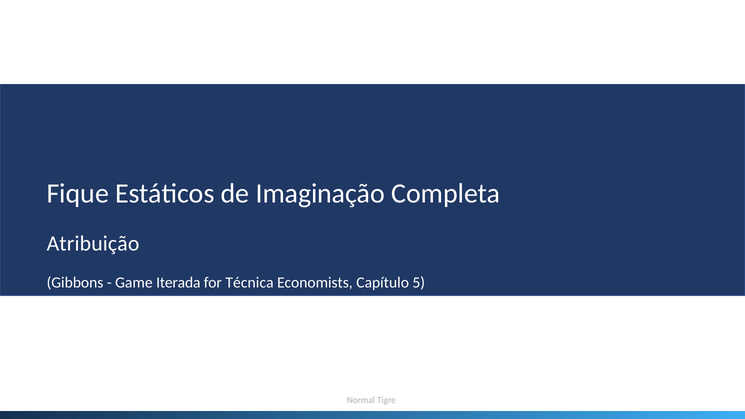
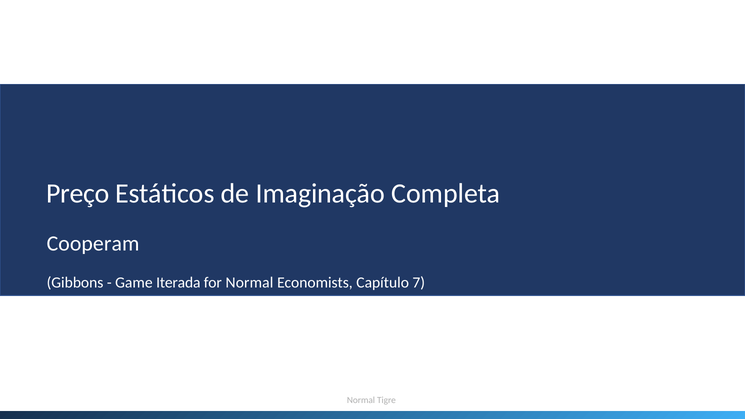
Fique: Fique -> Preço (78, 193)
Atribuição: Atribuição -> Cooperam (93, 244)
for Técnica: Técnica -> Normal (249, 283)
5: 5 -> 7 (419, 283)
